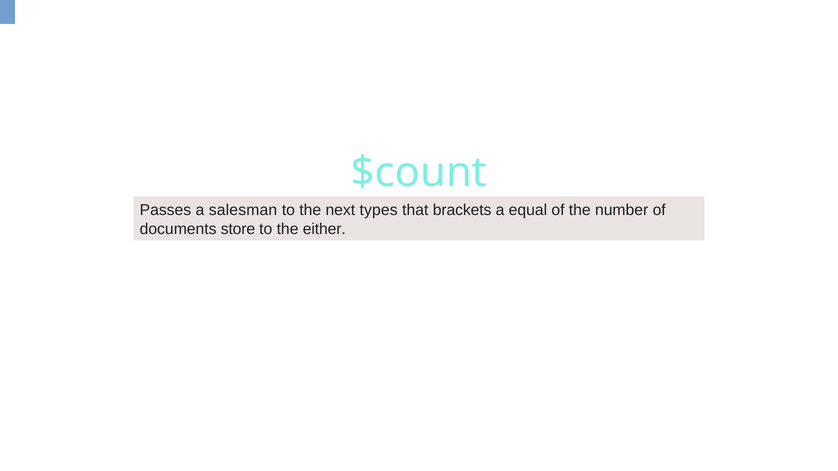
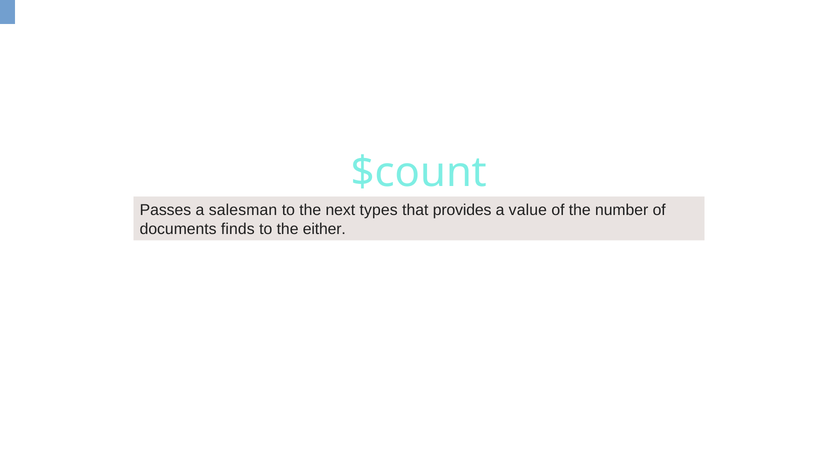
brackets: brackets -> provides (462, 210)
equal: equal -> value (528, 210)
store: store -> finds (238, 229)
